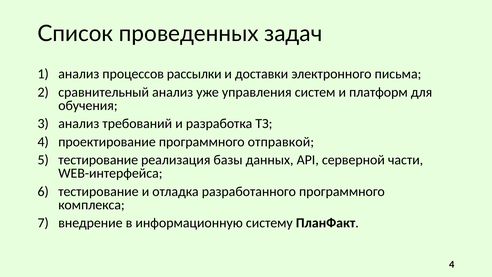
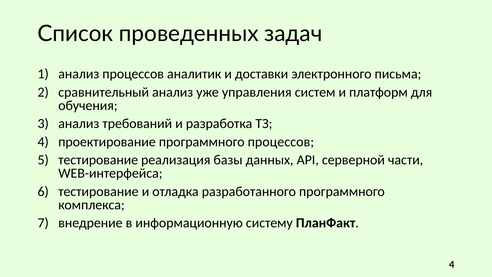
рассылки: рассылки -> аналитик (194, 74)
программного отправкой: отправкой -> процессов (281, 142)
